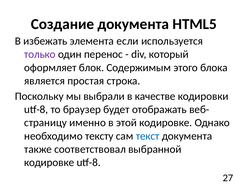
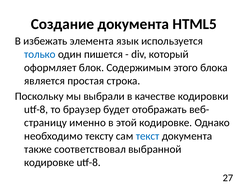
если: если -> язык (128, 41)
только colour: purple -> blue (40, 54)
перенос: перенос -> пишется (103, 54)
